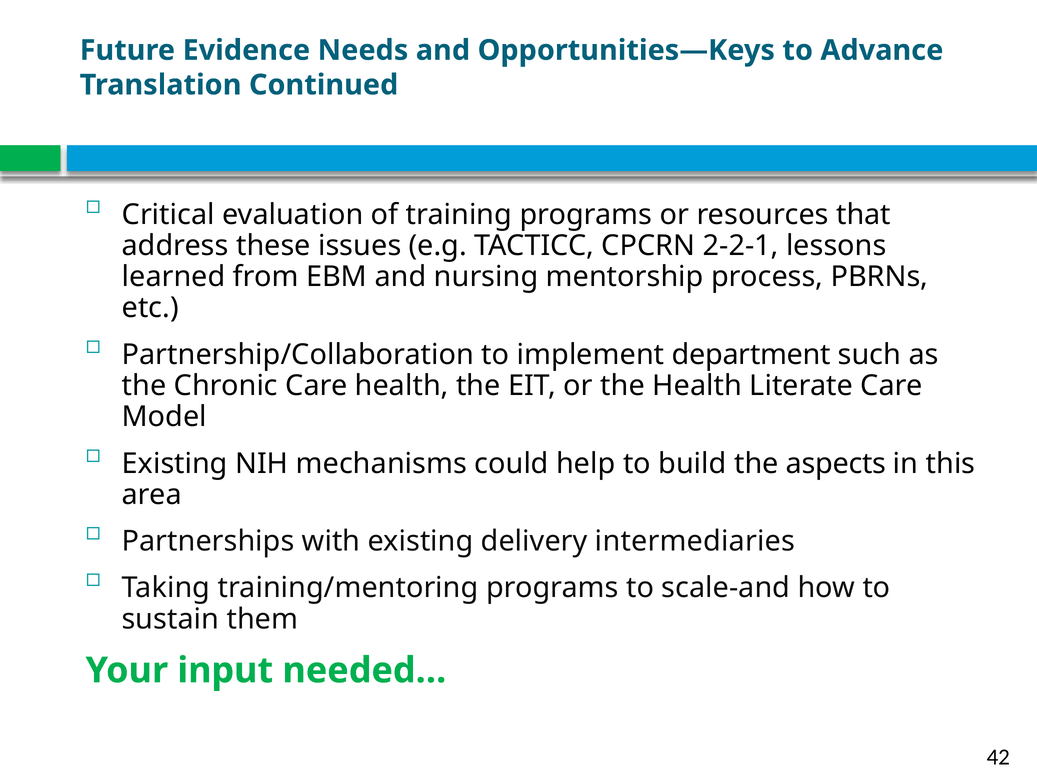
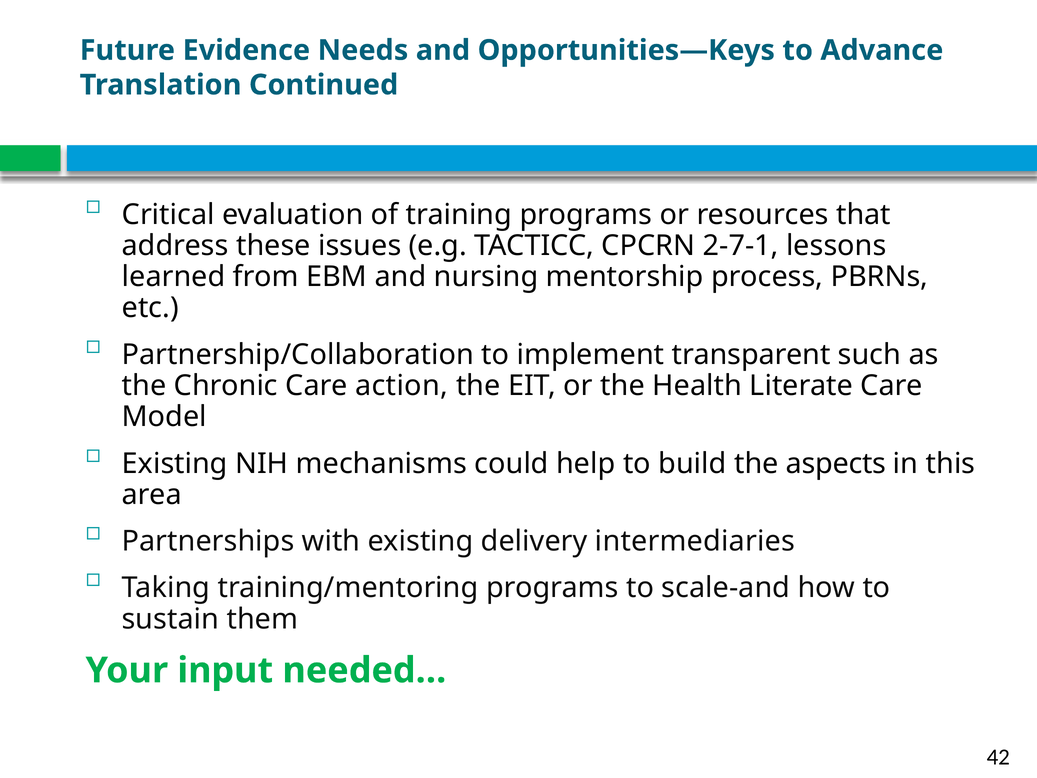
2-2-1: 2-2-1 -> 2-7-1 (741, 246)
department: department -> transparent (751, 354)
Care health: health -> action (402, 386)
